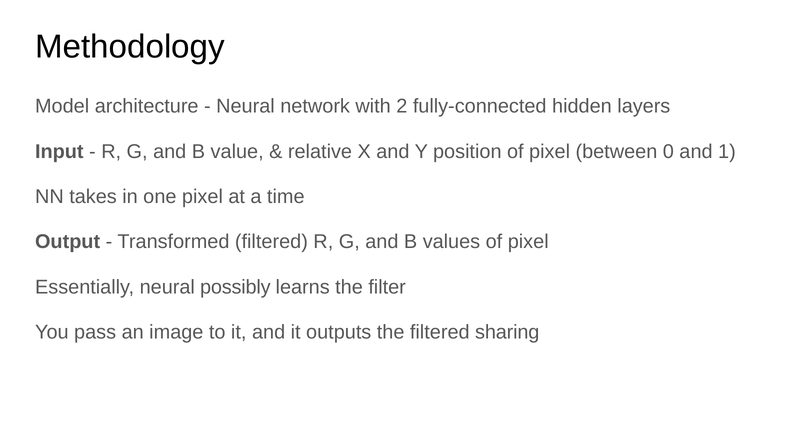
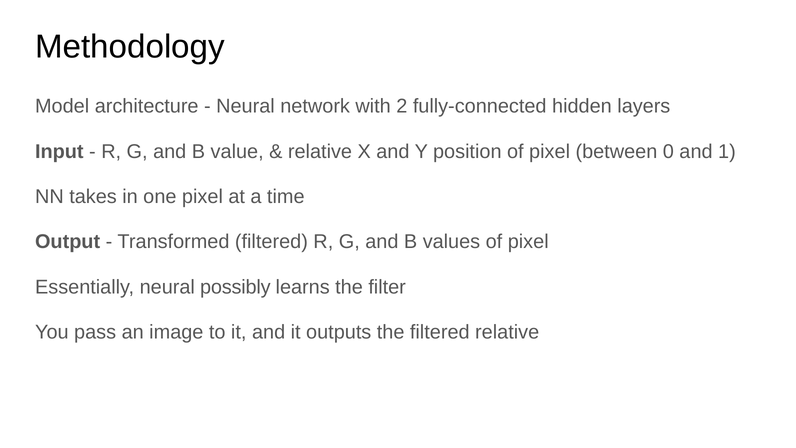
filtered sharing: sharing -> relative (507, 332)
